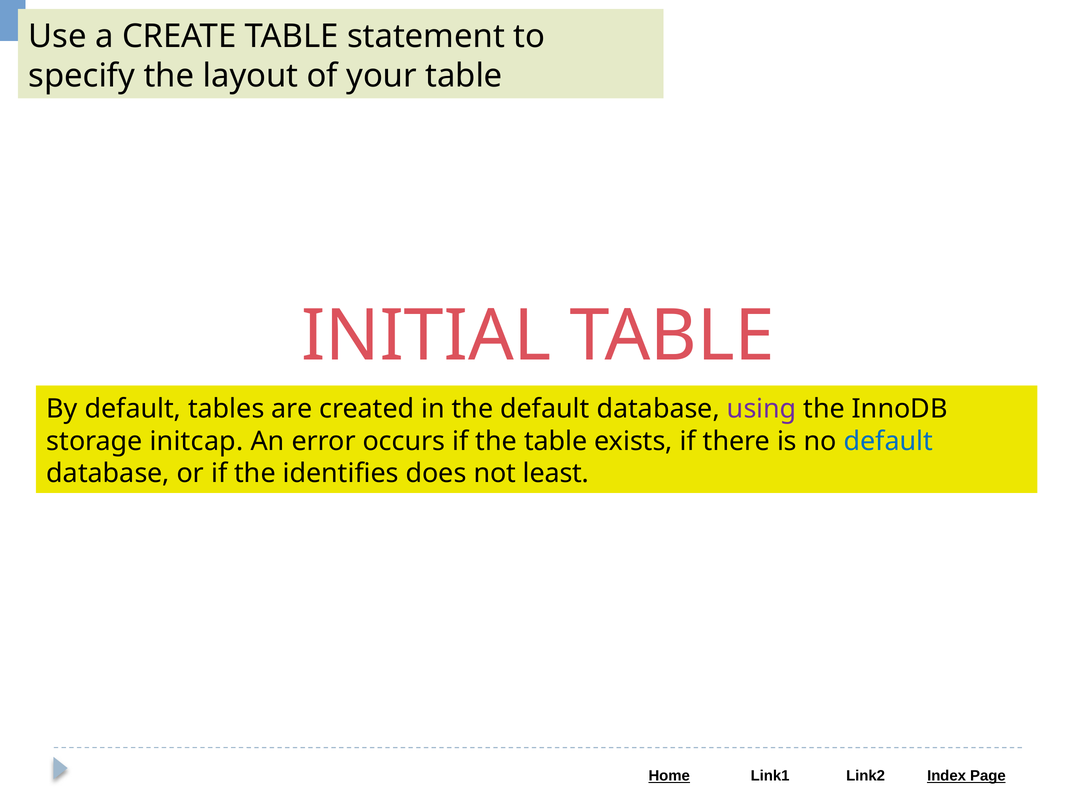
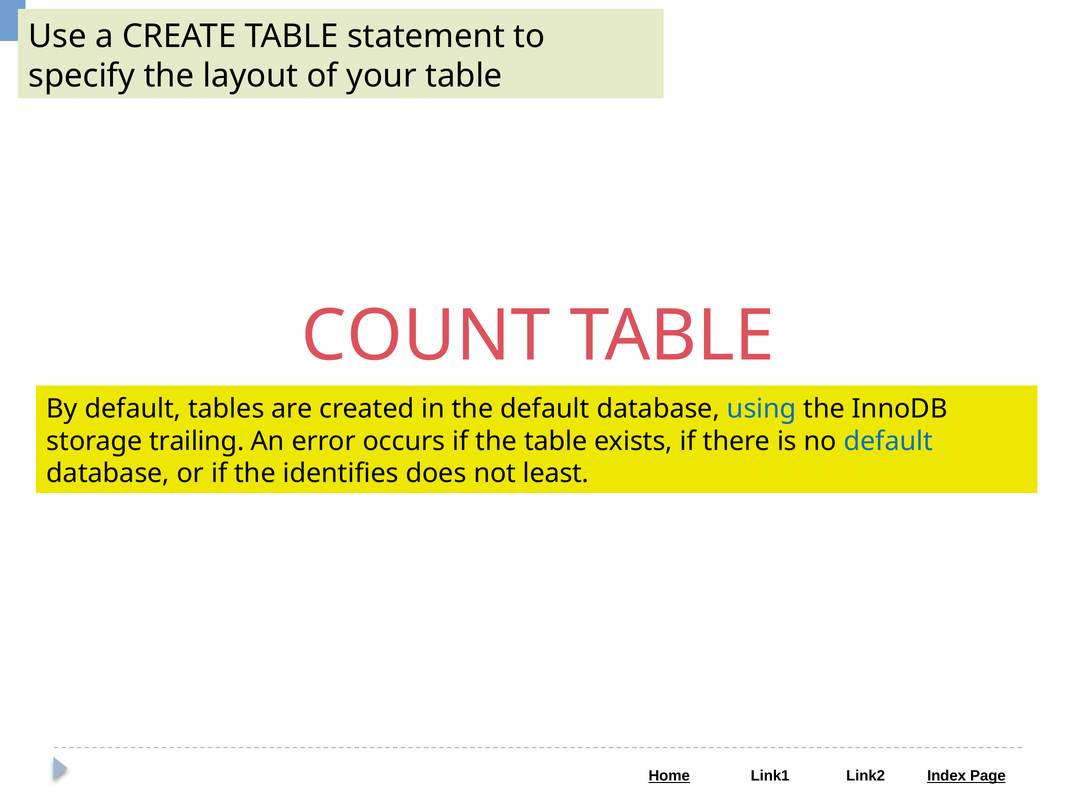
INITIAL: INITIAL -> COUNT (426, 336)
using colour: purple -> blue (762, 409)
initcap: initcap -> trailing (197, 441)
